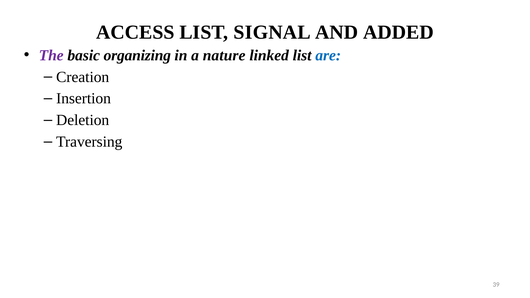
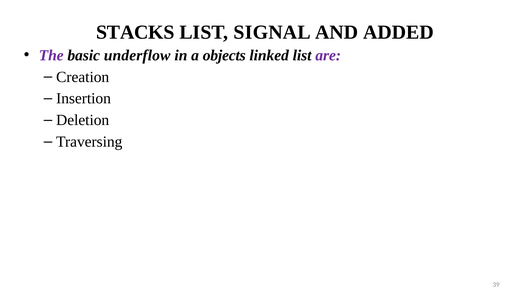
ACCESS: ACCESS -> STACKS (135, 32)
organizing: organizing -> underflow (137, 55)
nature: nature -> objects (224, 55)
are colour: blue -> purple (328, 55)
